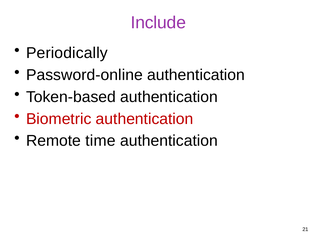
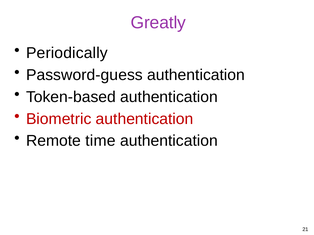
Include: Include -> Greatly (158, 23)
Password-online: Password-online -> Password-guess (84, 75)
